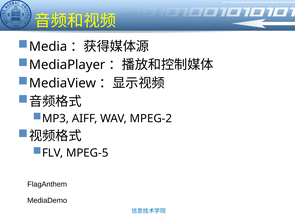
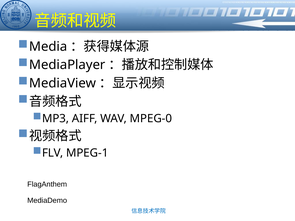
MPEG-2: MPEG-2 -> MPEG-0 (151, 119)
MPEG-5: MPEG-5 -> MPEG-1 (87, 153)
